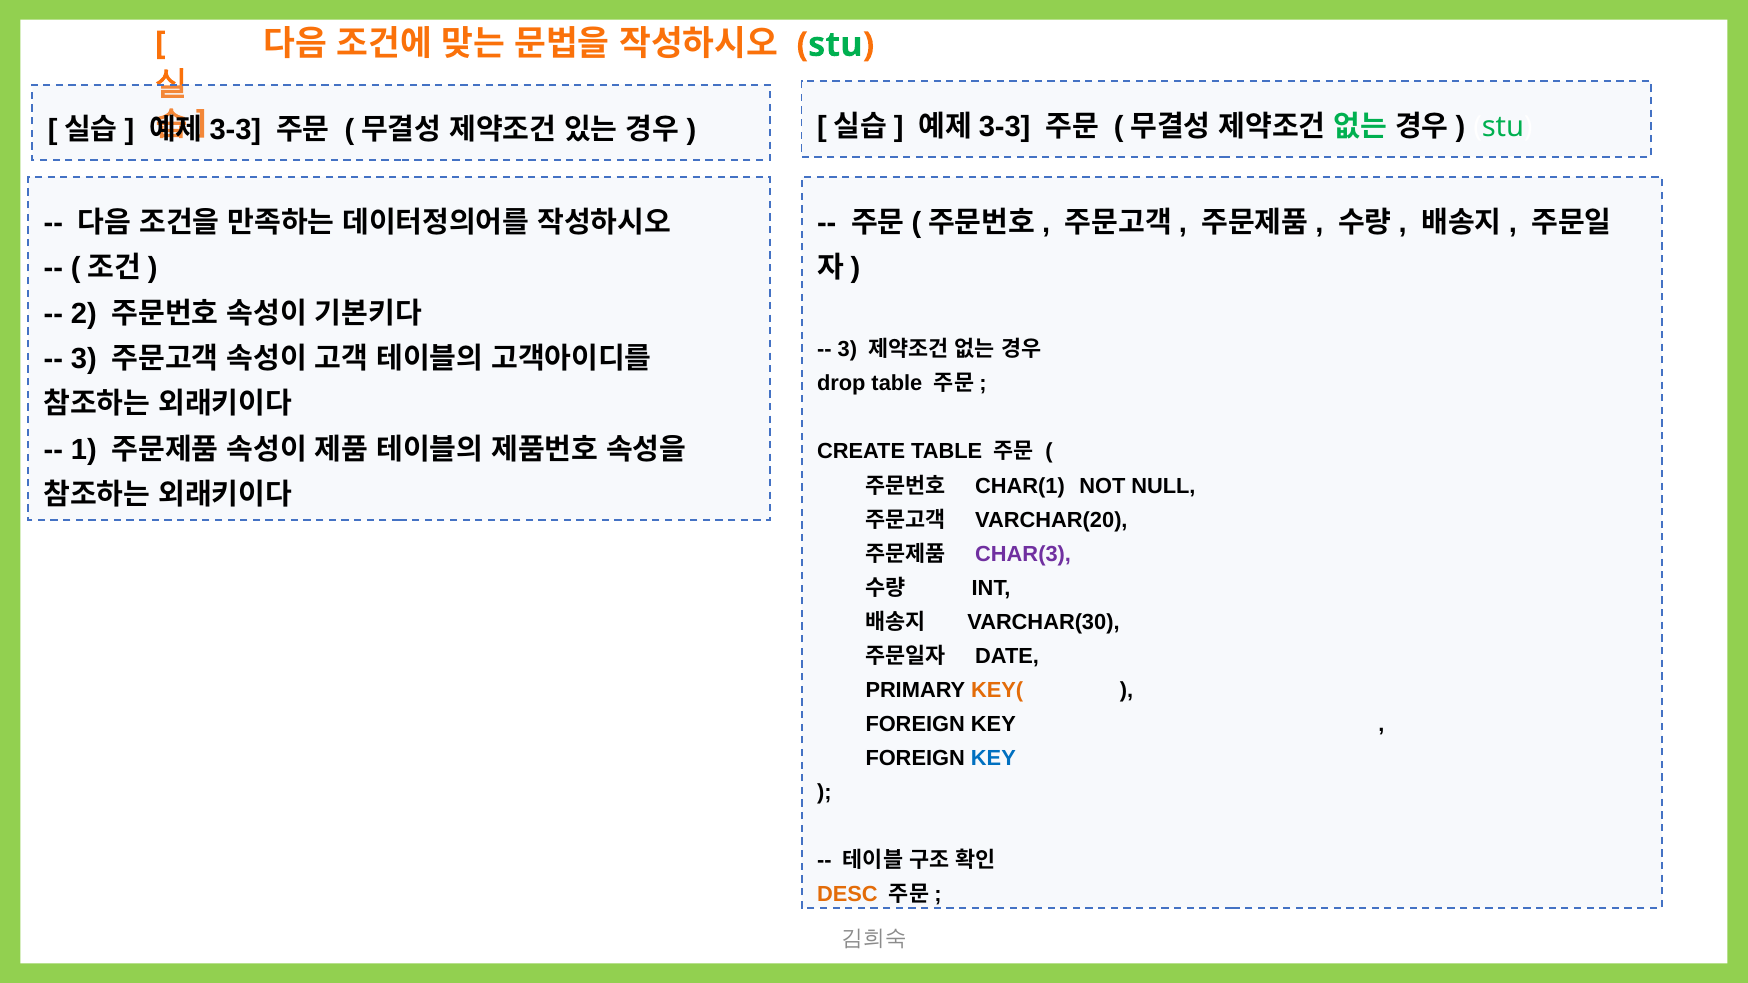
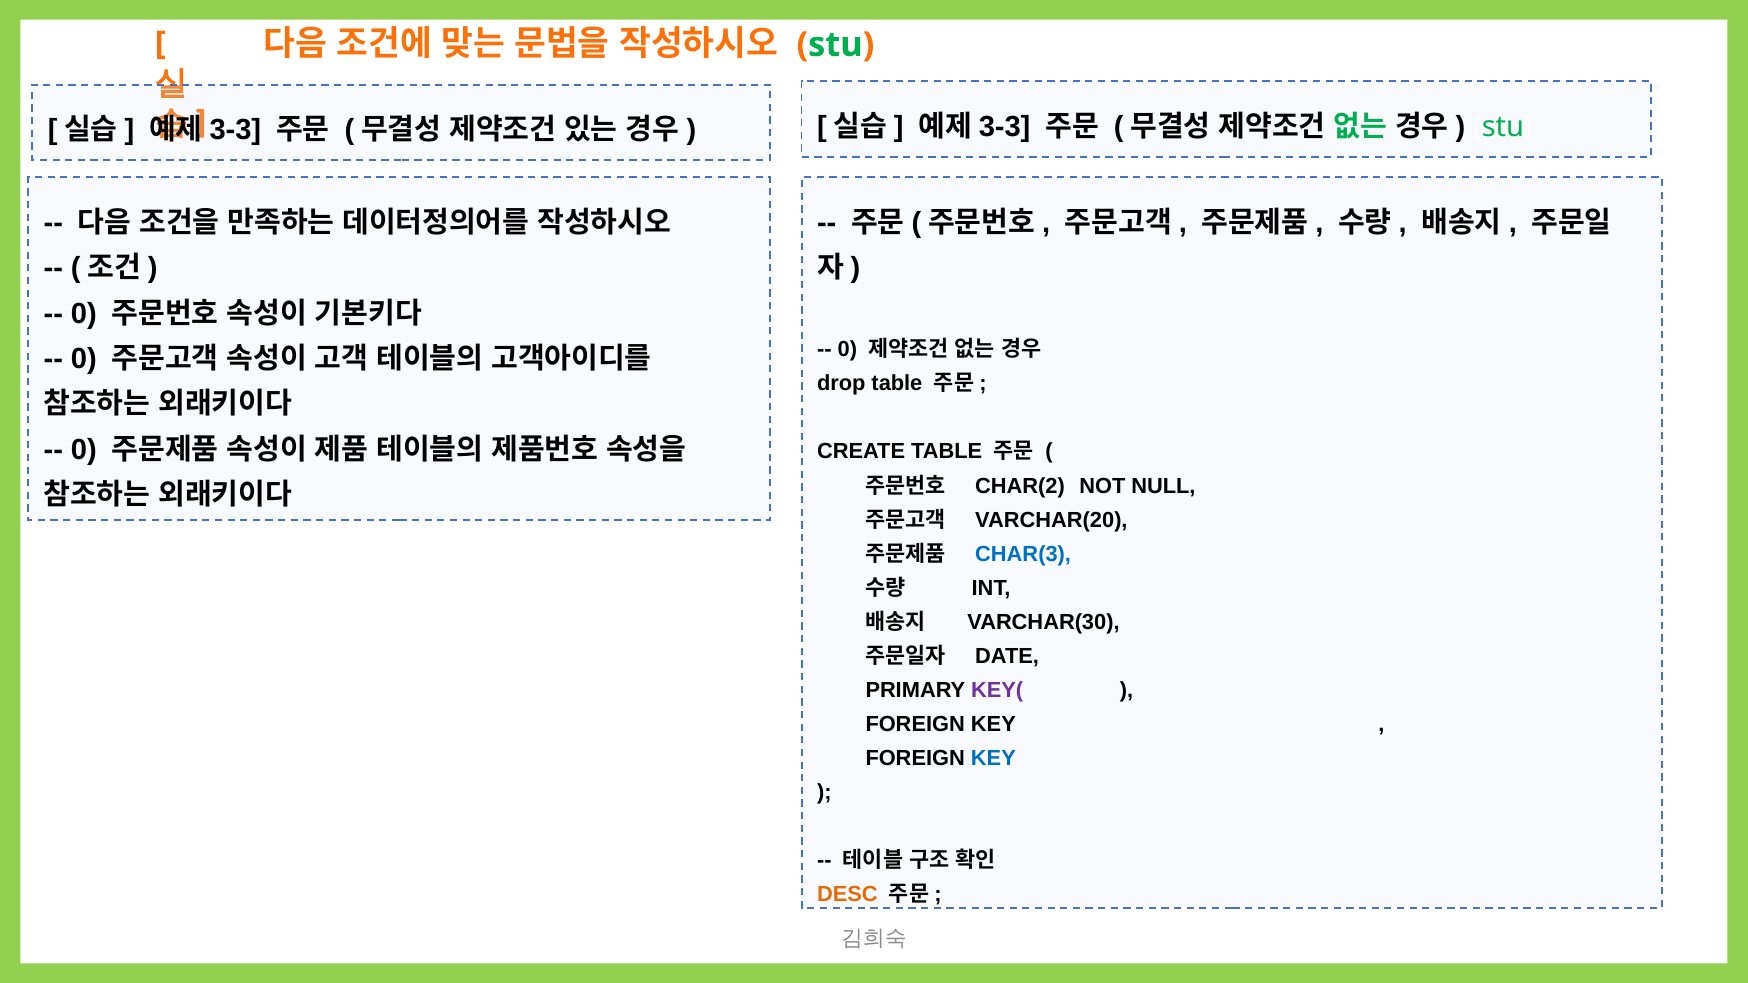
2: 2 -> 0 (84, 313)
3: 3 -> 0 (847, 350)
3: 3 -> 0 (84, 359)
1: 1 -> 0 (84, 450)
CHAR(1: CHAR(1 -> CHAR(2 (1020, 486)
CHAR(3 colour: purple -> blue (1023, 554)
KEY( colour: orange -> purple (997, 690)
